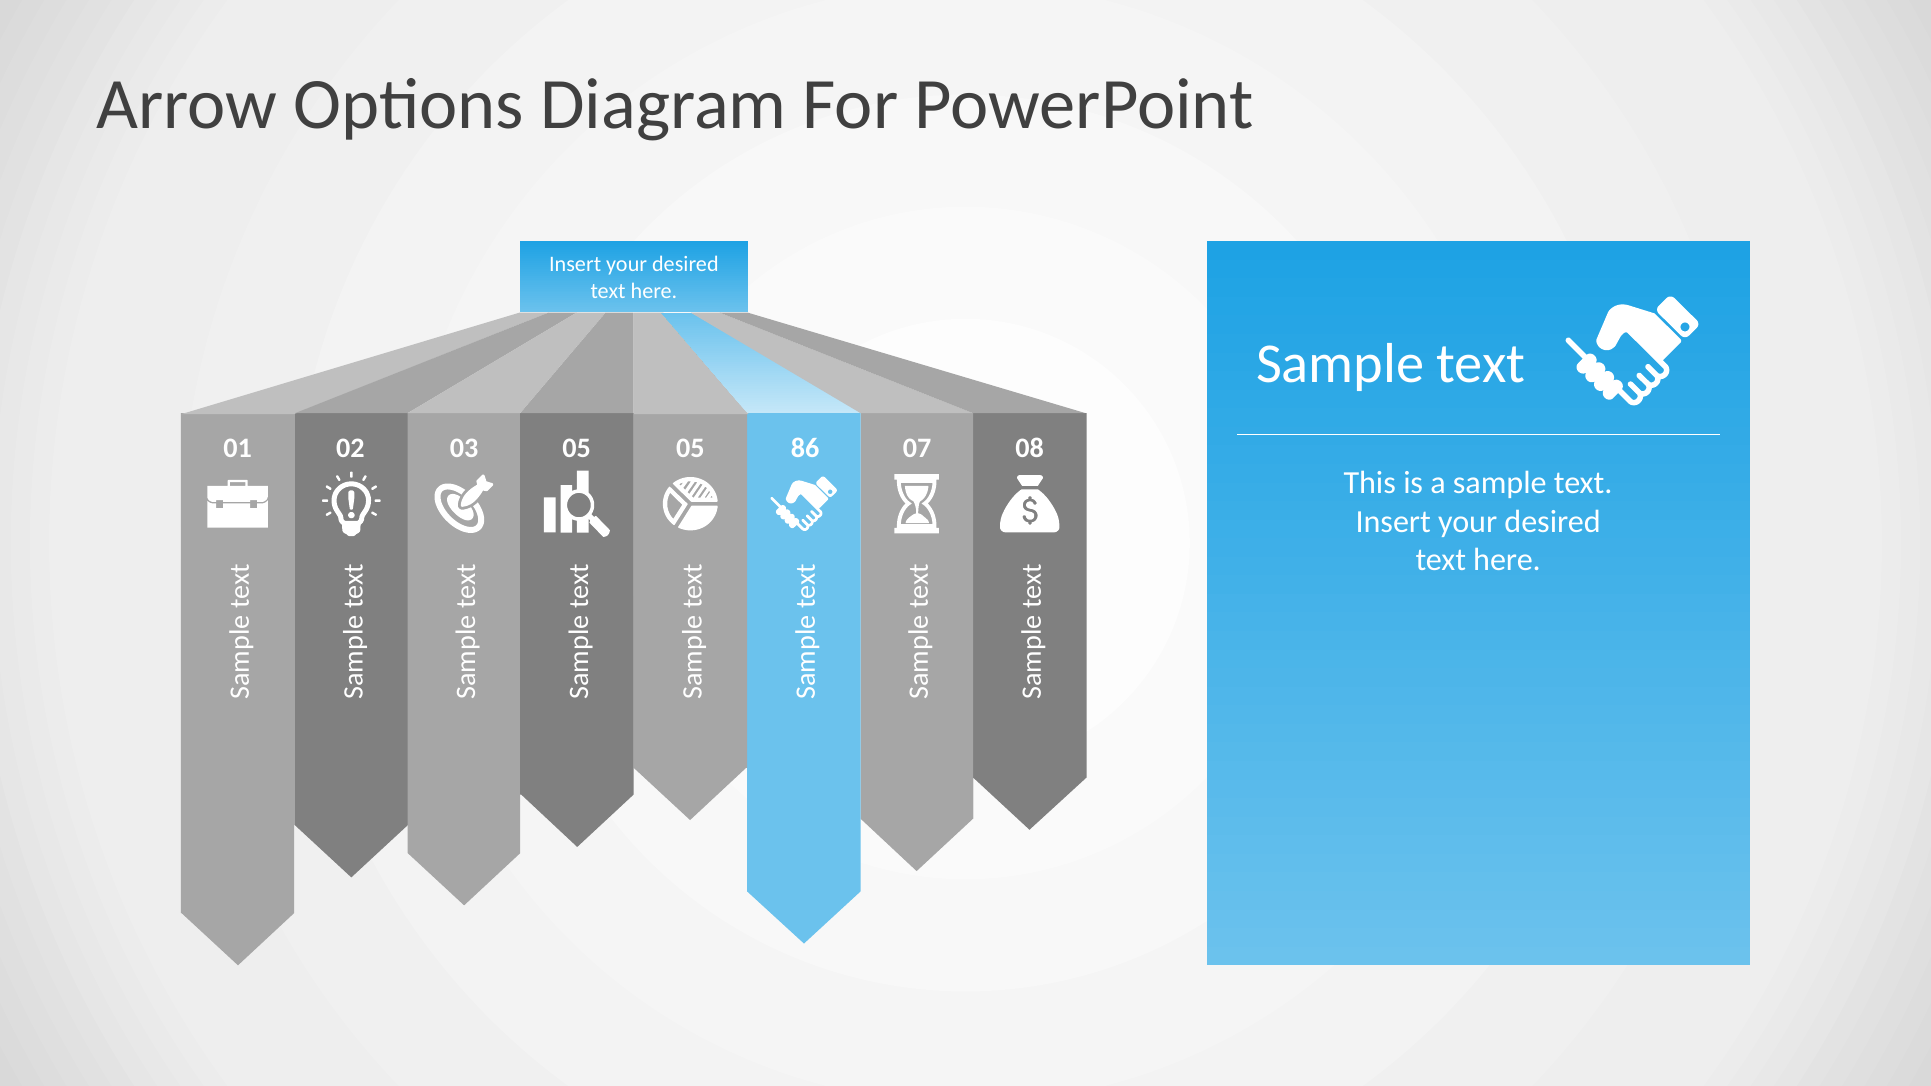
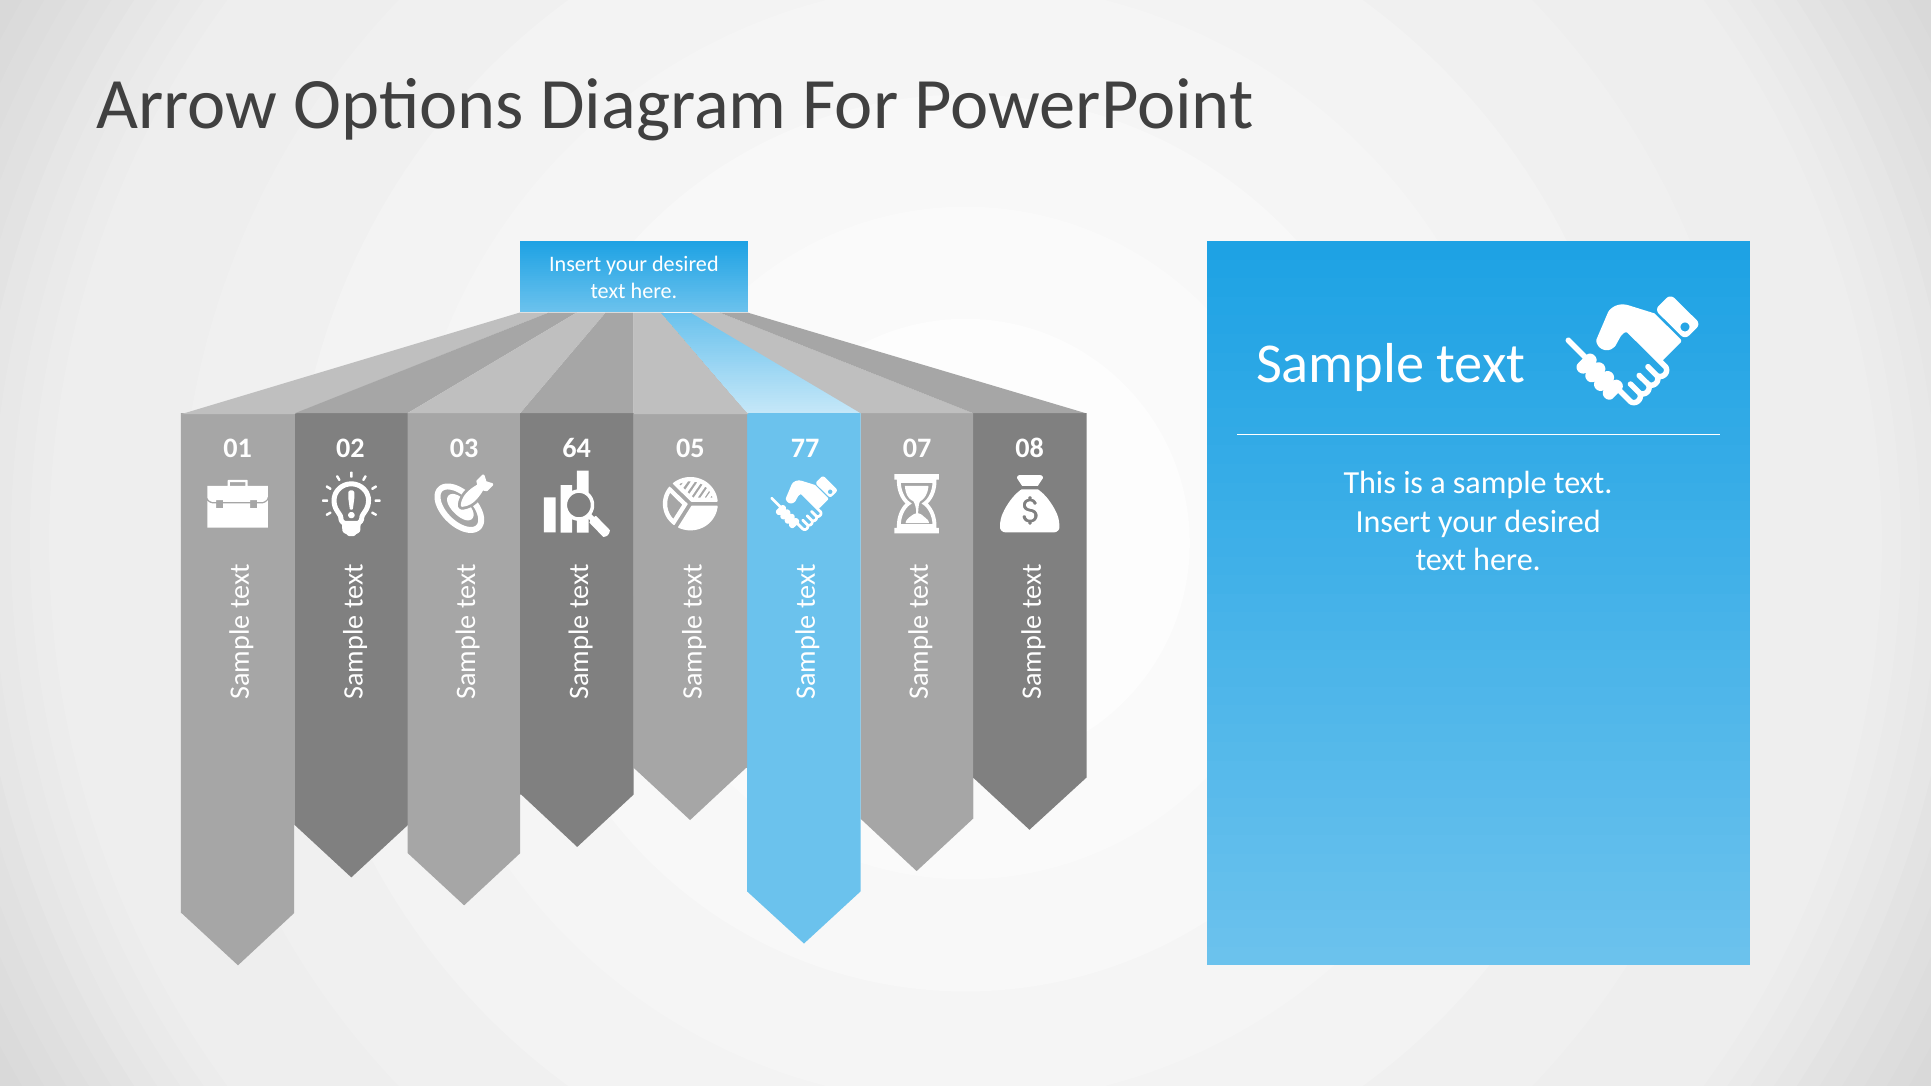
03 05: 05 -> 64 (577, 449)
86: 86 -> 77 (805, 449)
